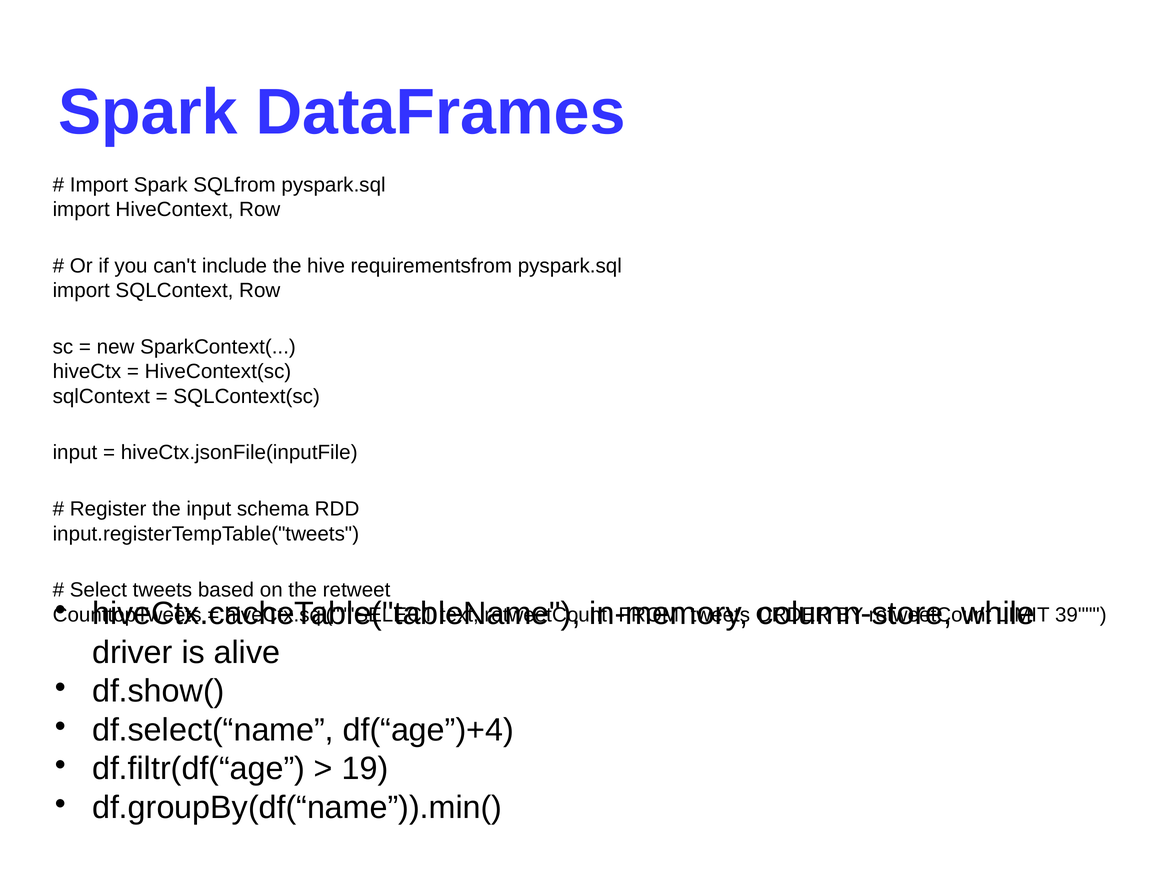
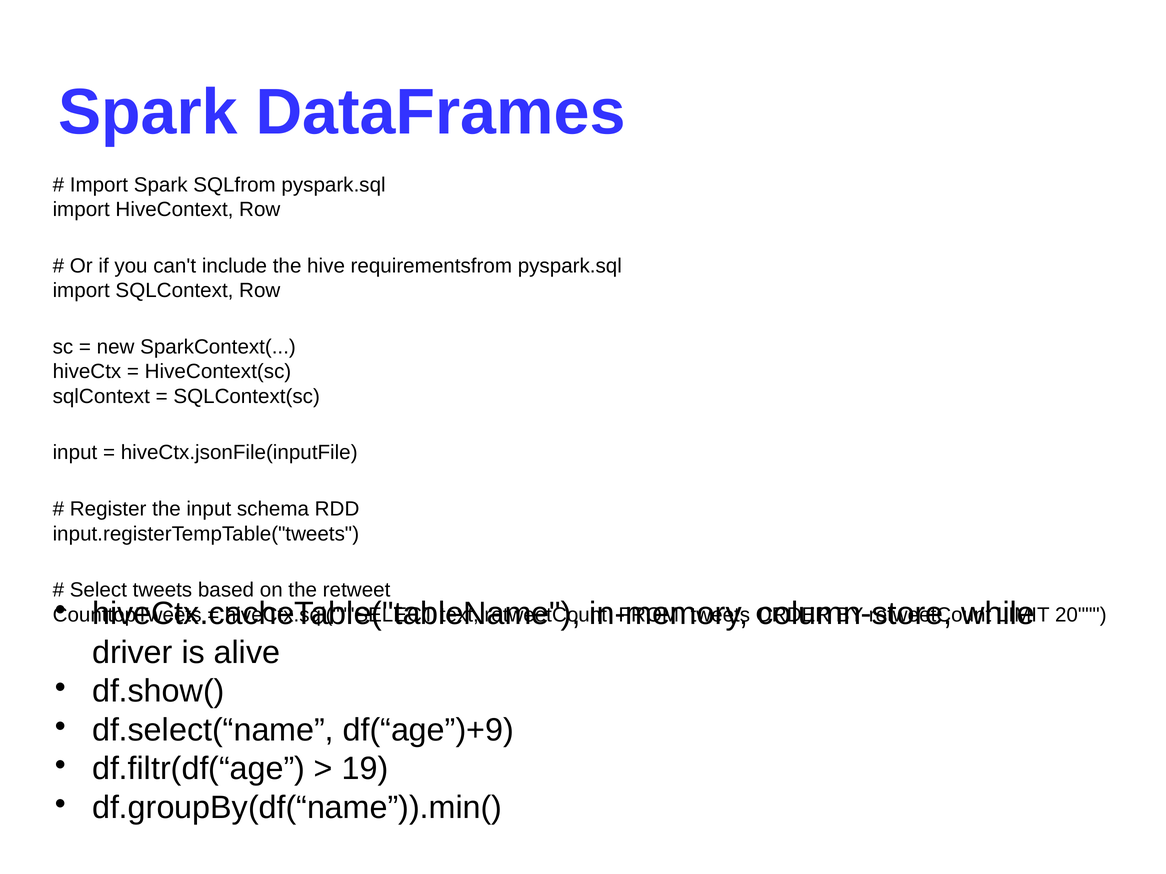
39: 39 -> 20 (1081, 615)
df(“age”)+4: df(“age”)+4 -> df(“age”)+9 (428, 730)
